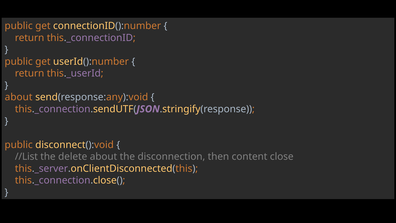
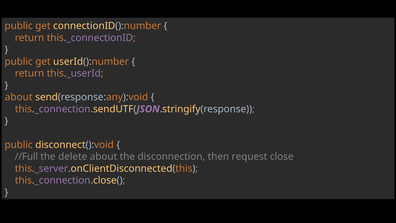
//List: //List -> //Full (26, 156)
content: content -> request (250, 156)
